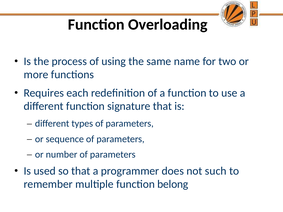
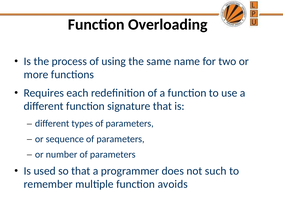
belong: belong -> avoids (173, 184)
